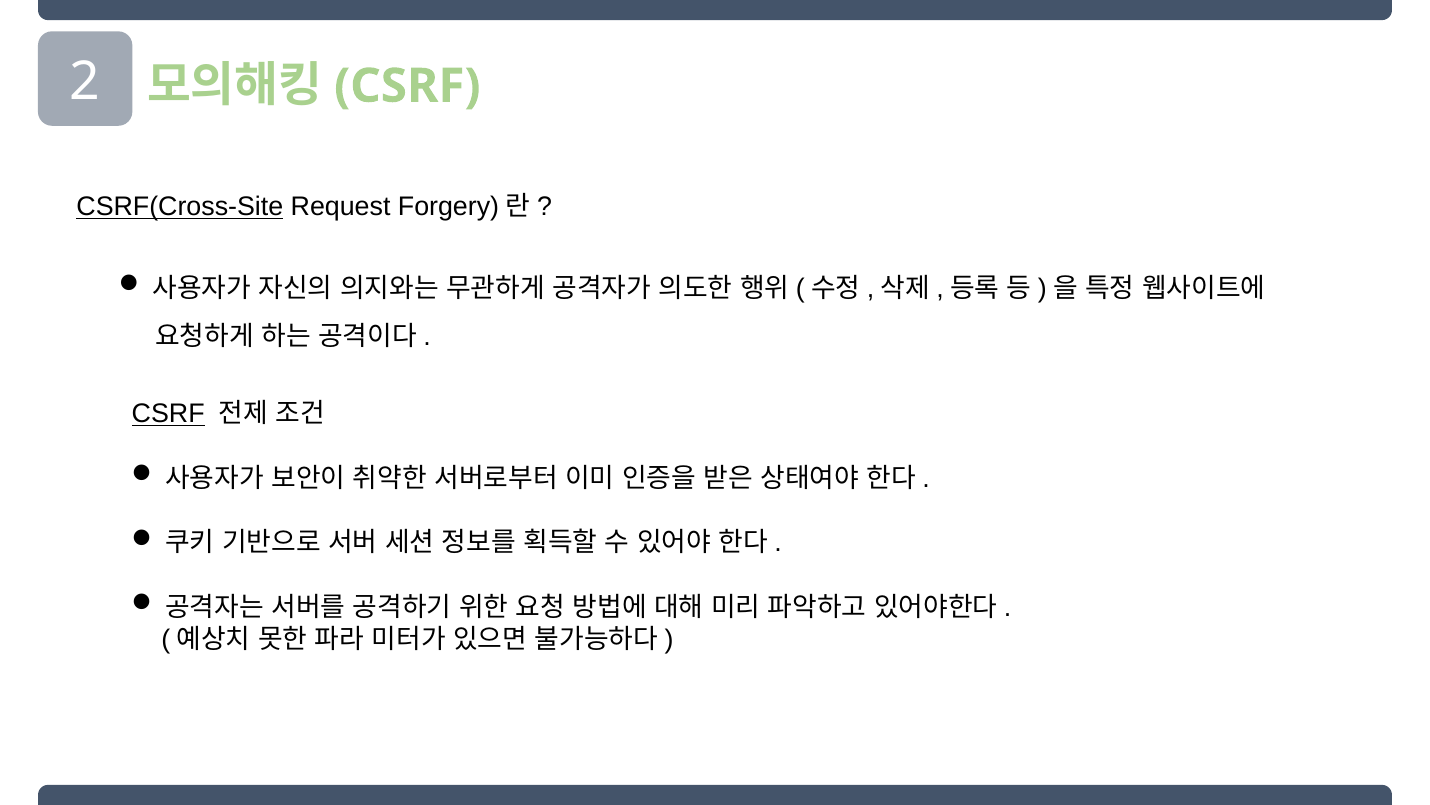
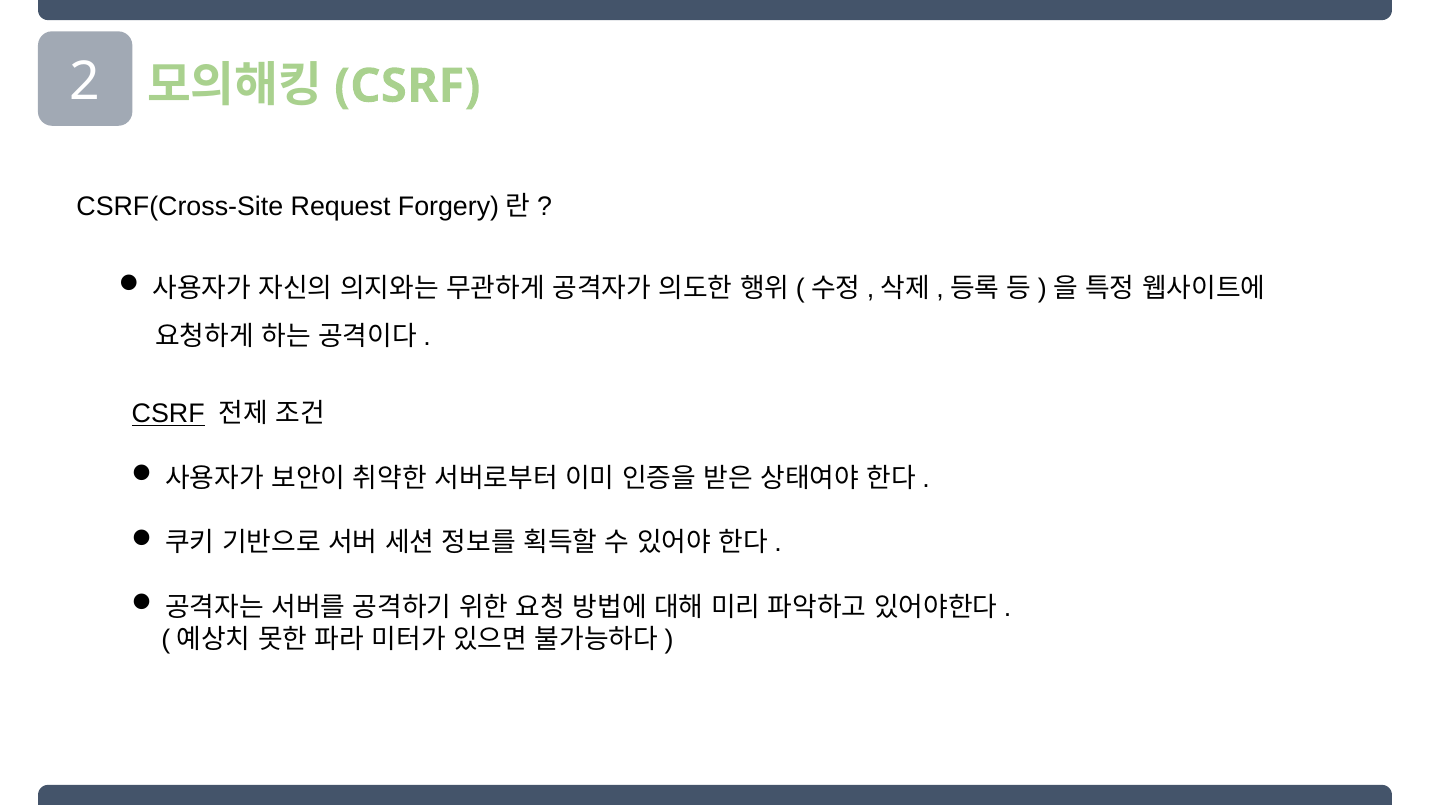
CSRF(Cross-Site underline: present -> none (180, 207)
